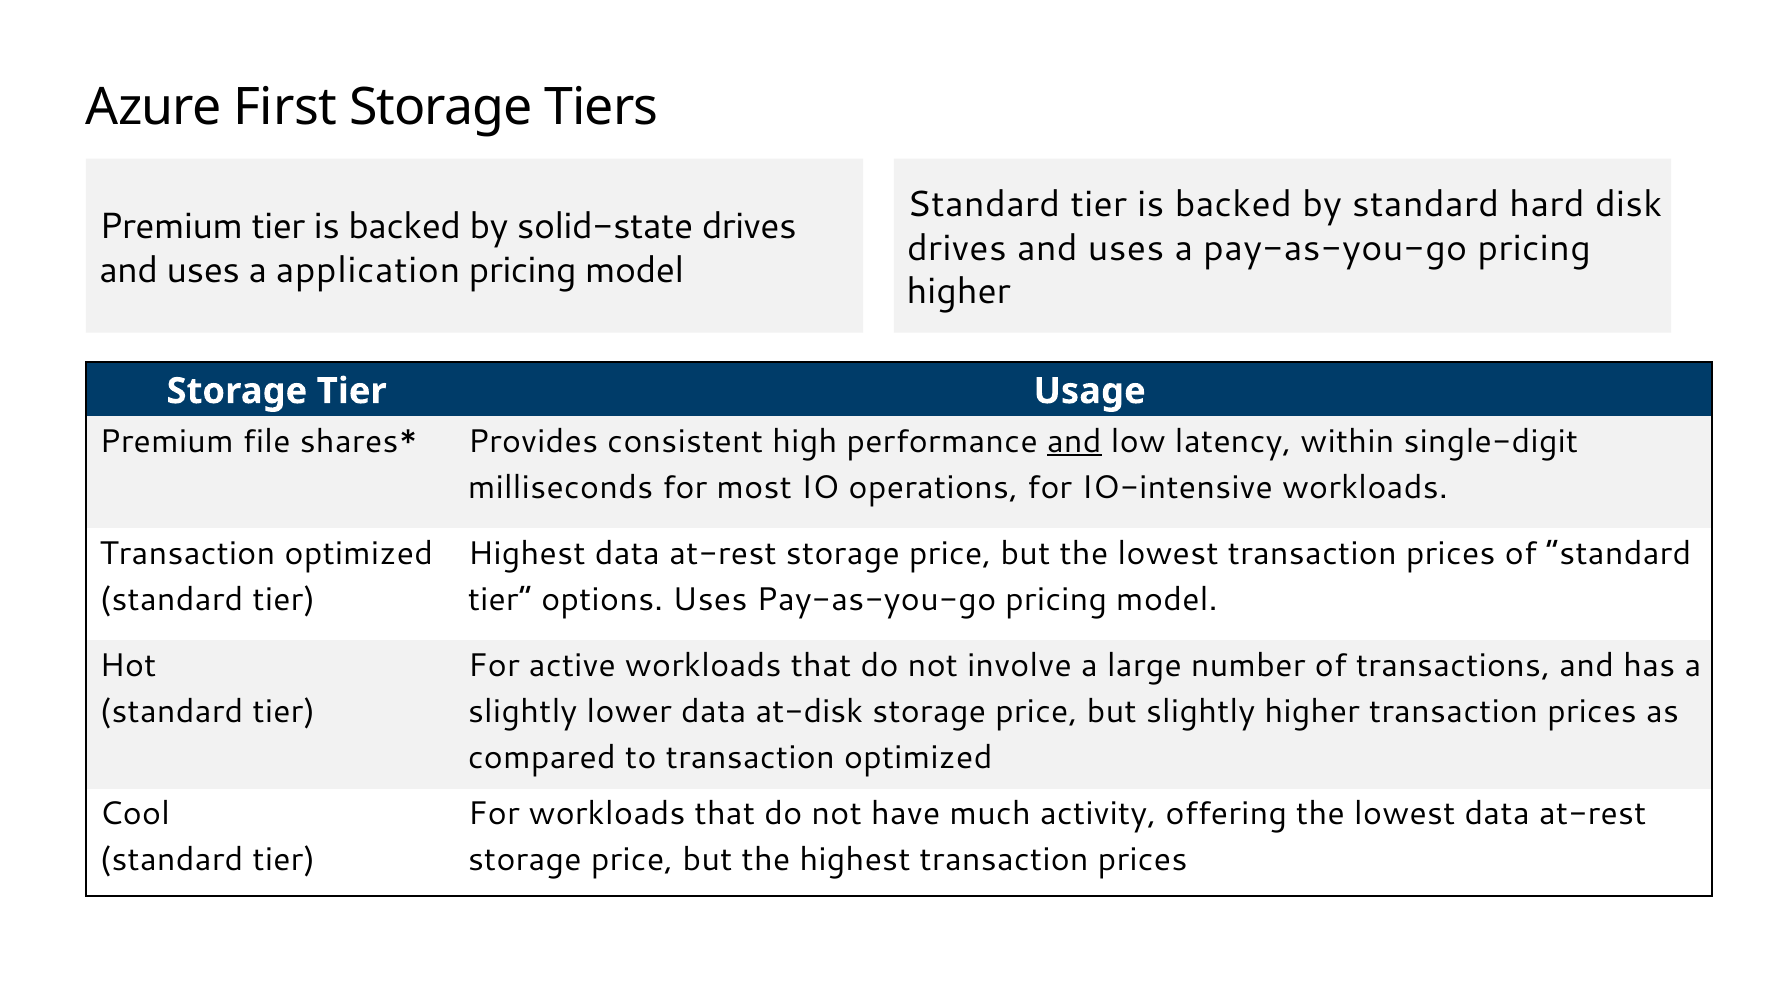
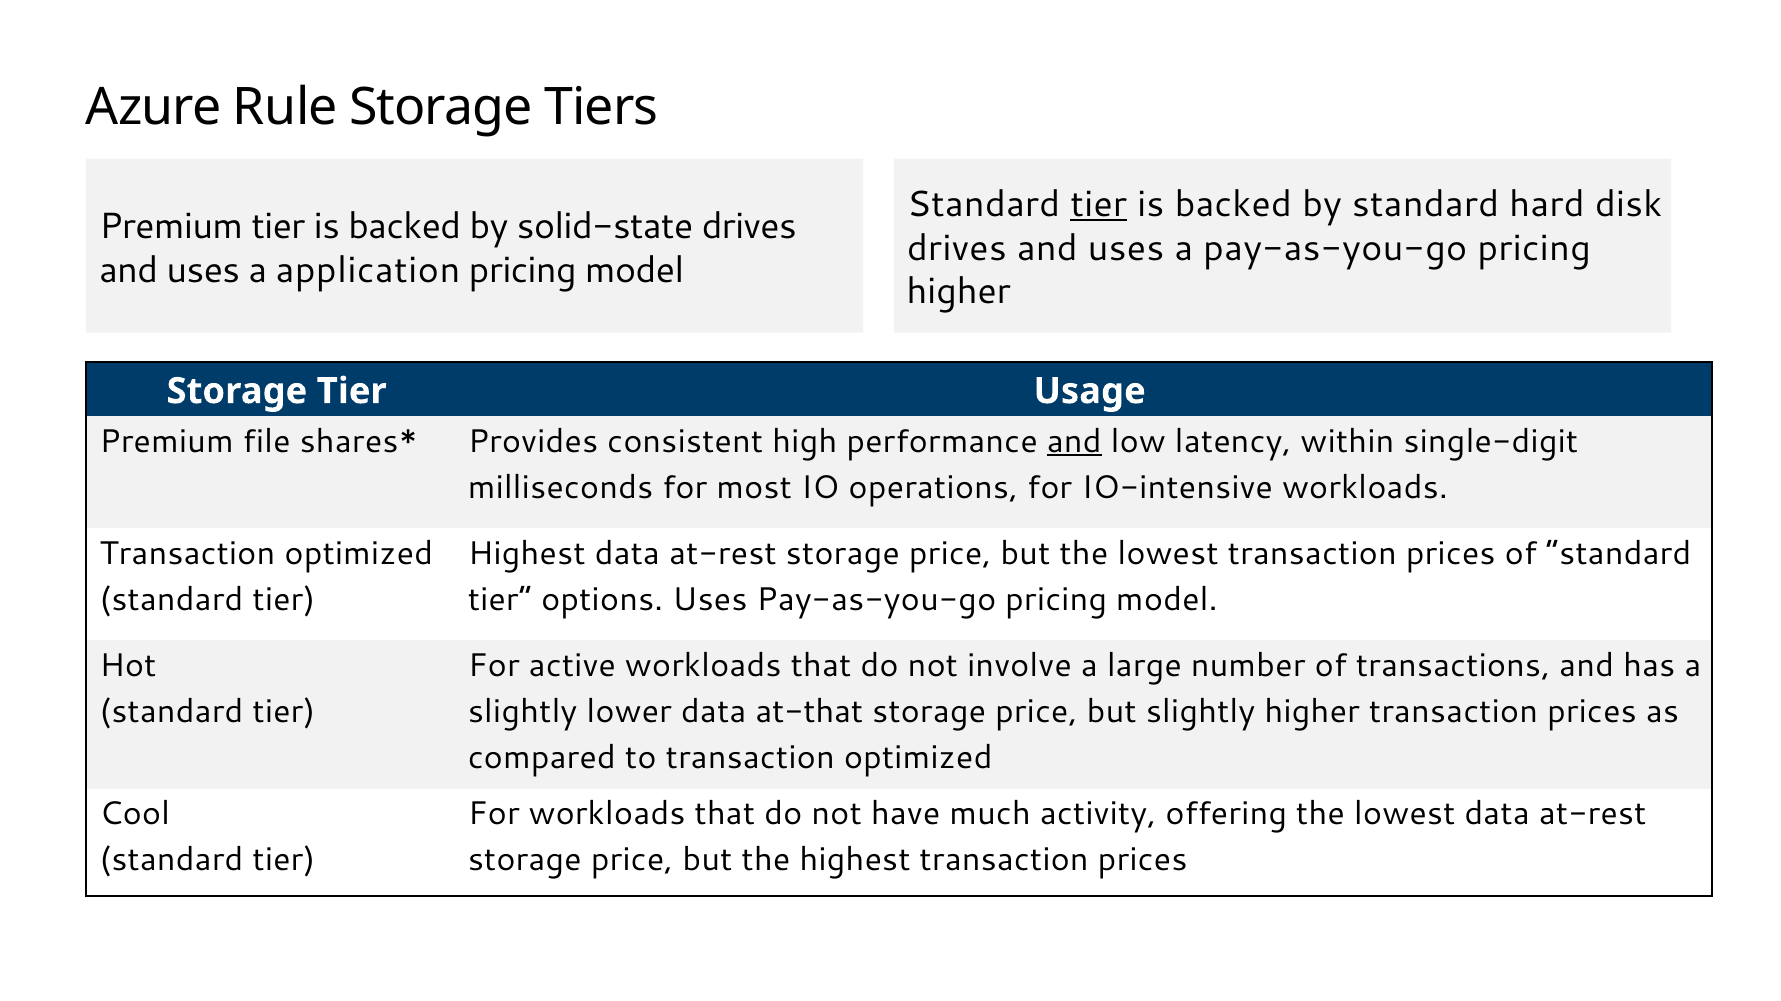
First: First -> Rule (286, 108)
tier underline: none -> present (1099, 205)
at-disk: at-disk -> at-that (809, 712)
